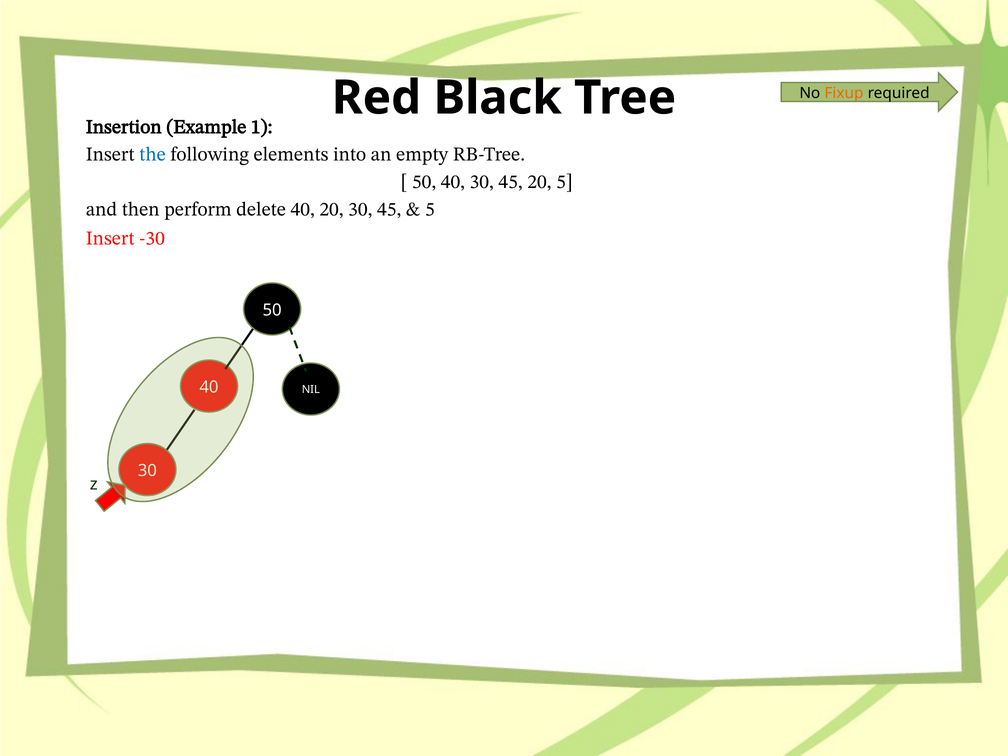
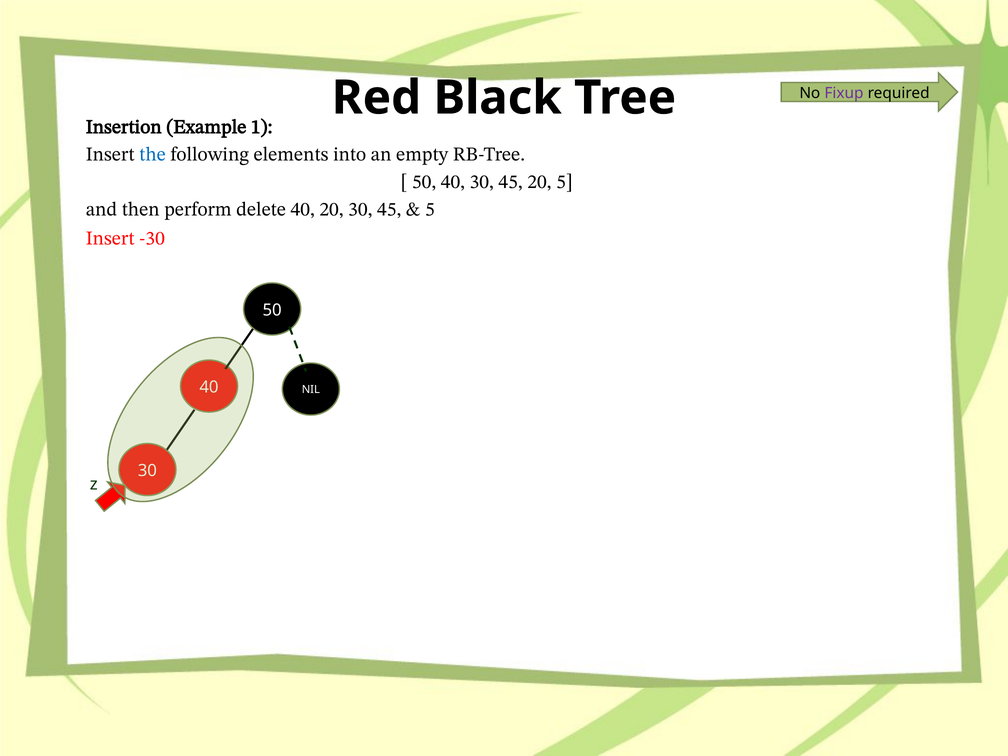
Fixup colour: orange -> purple (844, 93)
